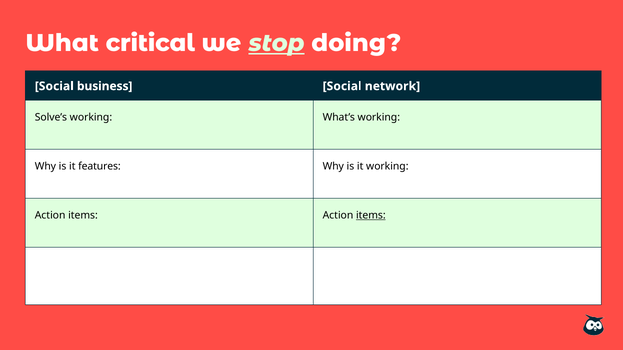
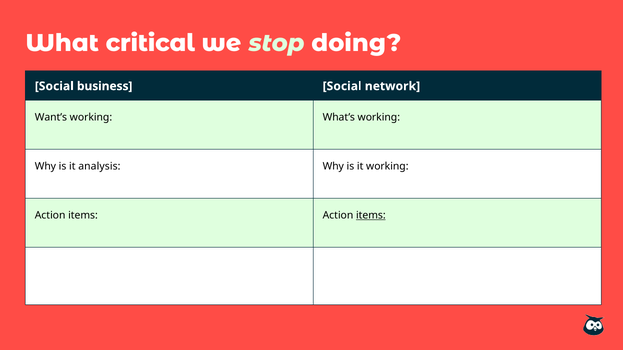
stop underline: present -> none (277, 44)
Solve’s: Solve’s -> Want’s (51, 117)
features: features -> analysis (99, 167)
